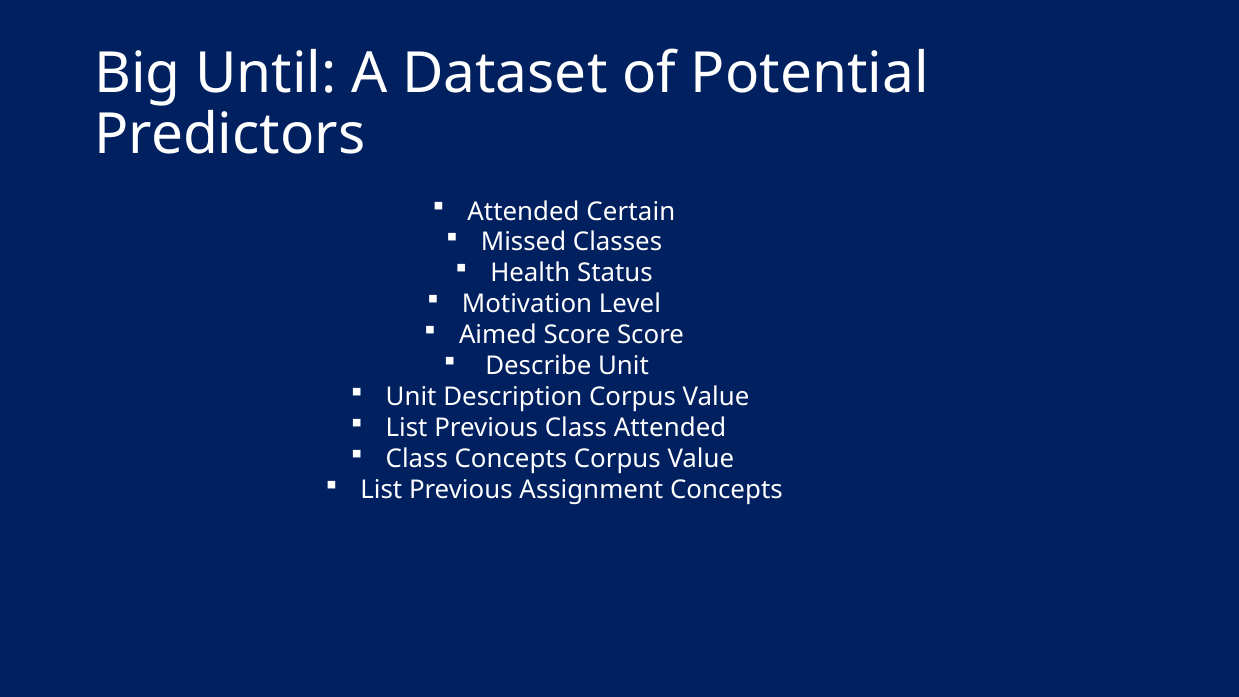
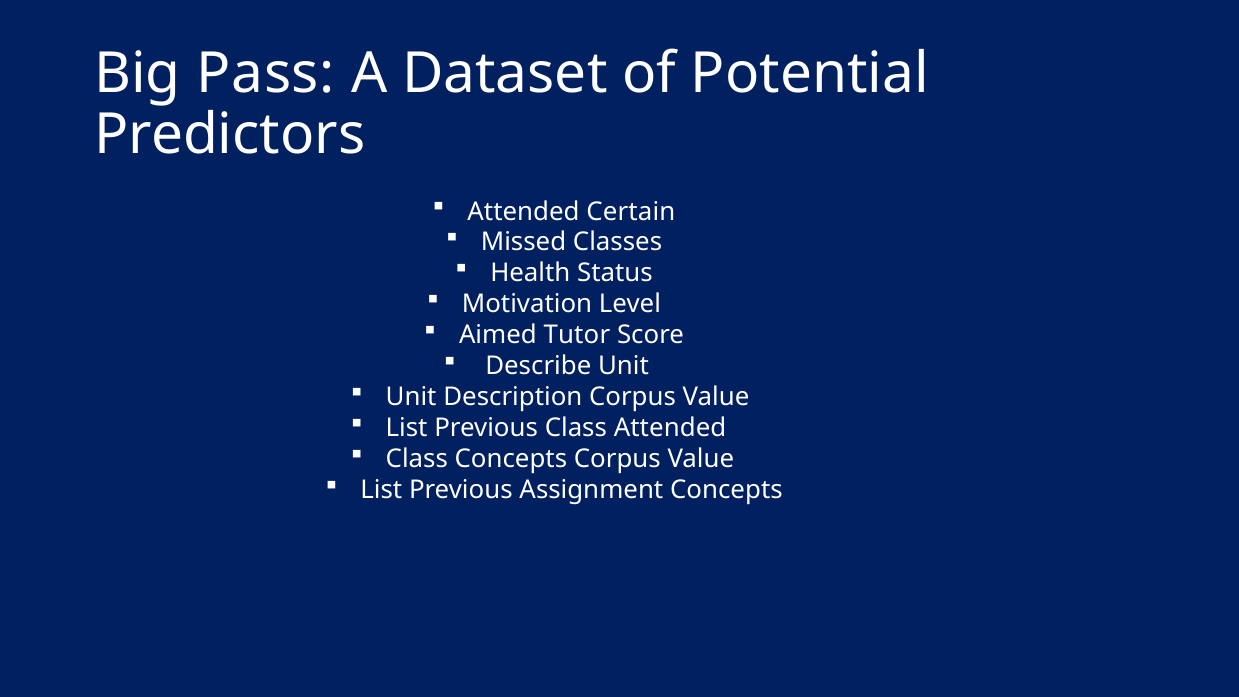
Until: Until -> Pass (266, 73)
Aimed Score: Score -> Tutor (577, 335)
